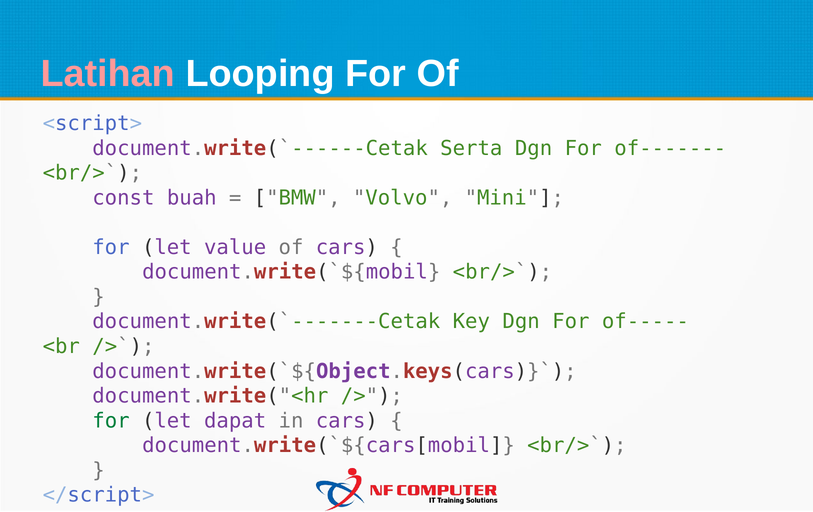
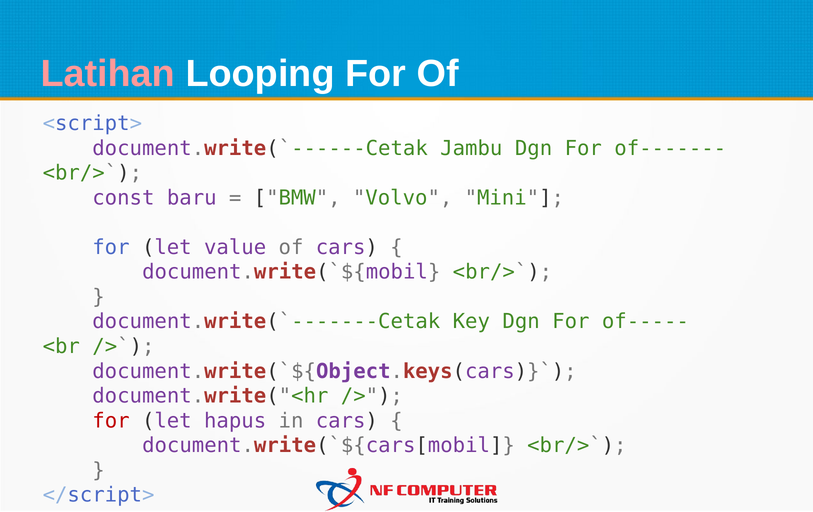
Serta: Serta -> Jambu (471, 148)
buah: buah -> baru (192, 198)
for colour: green -> red (111, 421)
dapat: dapat -> hapus (235, 421)
